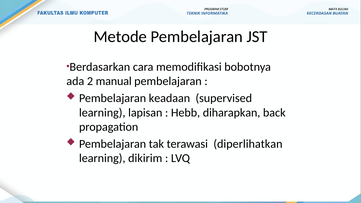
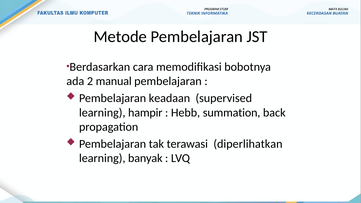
lapisan: lapisan -> hampir (145, 113)
diharapkan: diharapkan -> summation (232, 113)
dikirim: dikirim -> banyak (145, 158)
